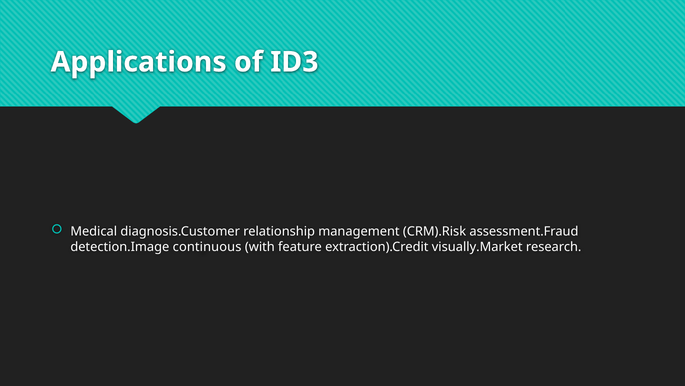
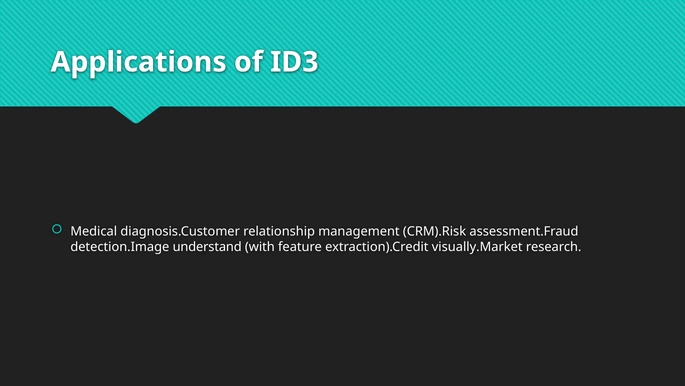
continuous: continuous -> understand (207, 247)
